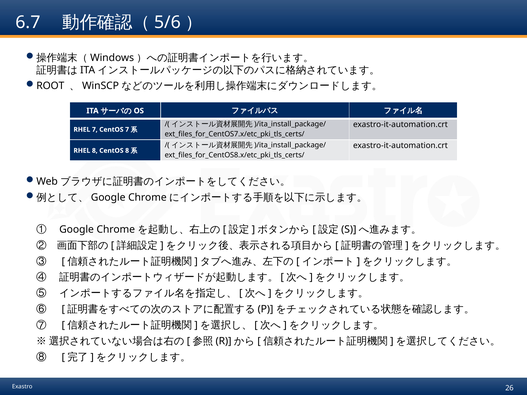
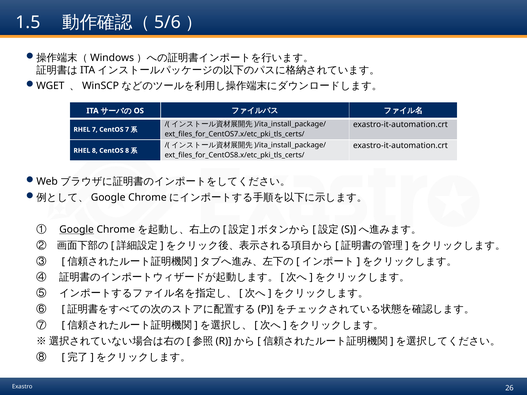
6.7: 6.7 -> 1.5 (28, 22)
ROOT: ROOT -> WGET (50, 86)
Google underline: none -> present (77, 230)
